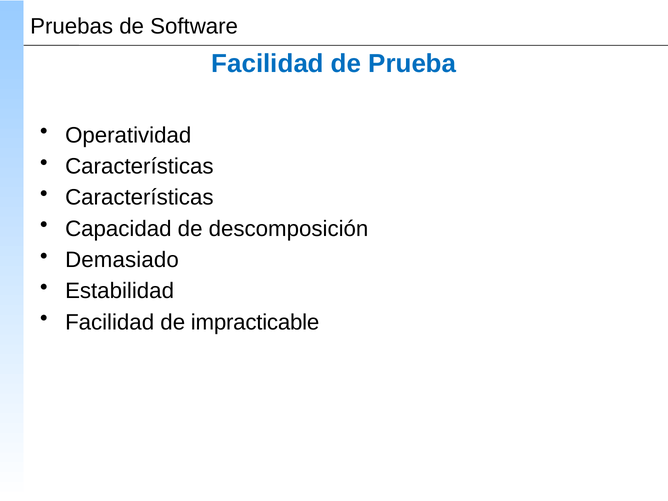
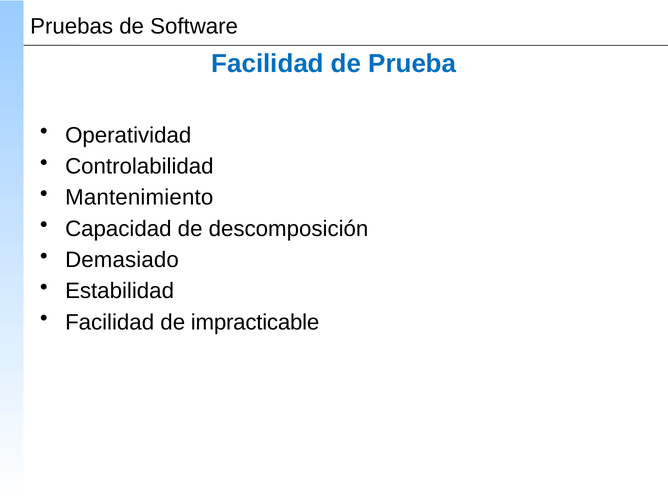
Características: Características -> Controlabilidad (139, 166)
Características: Características -> Mantenimiento (139, 197)
